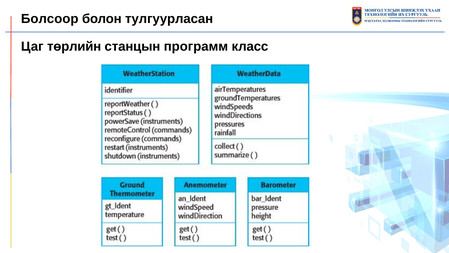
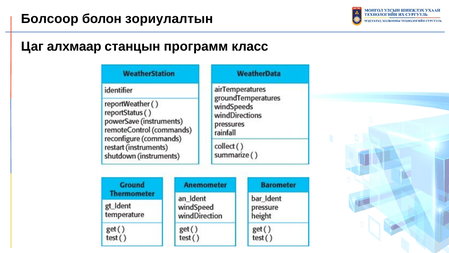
тулгуурласан: тулгуурласан -> зориулалтын (169, 19)
төрлийн: төрлийн -> алхмаар (74, 47)
